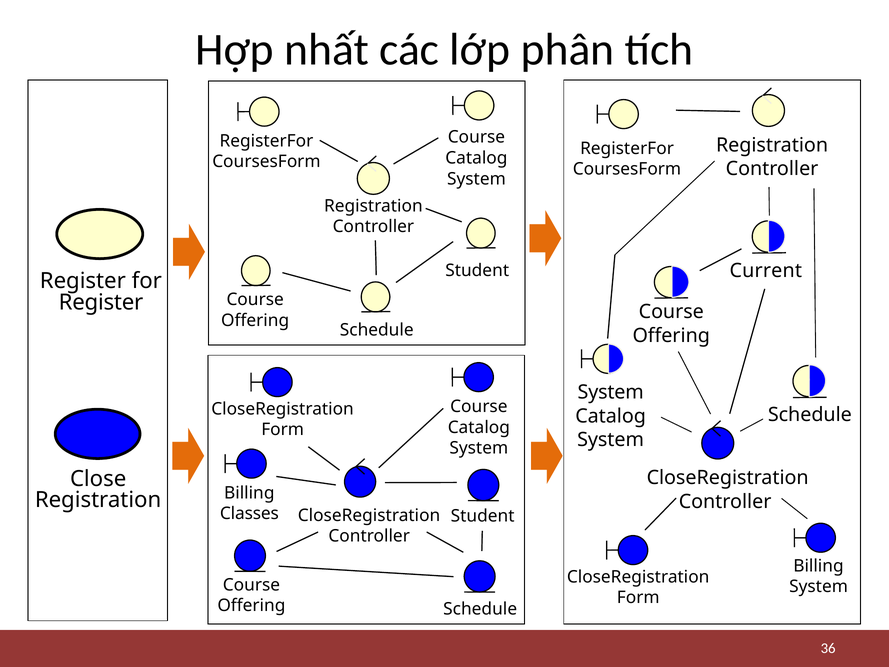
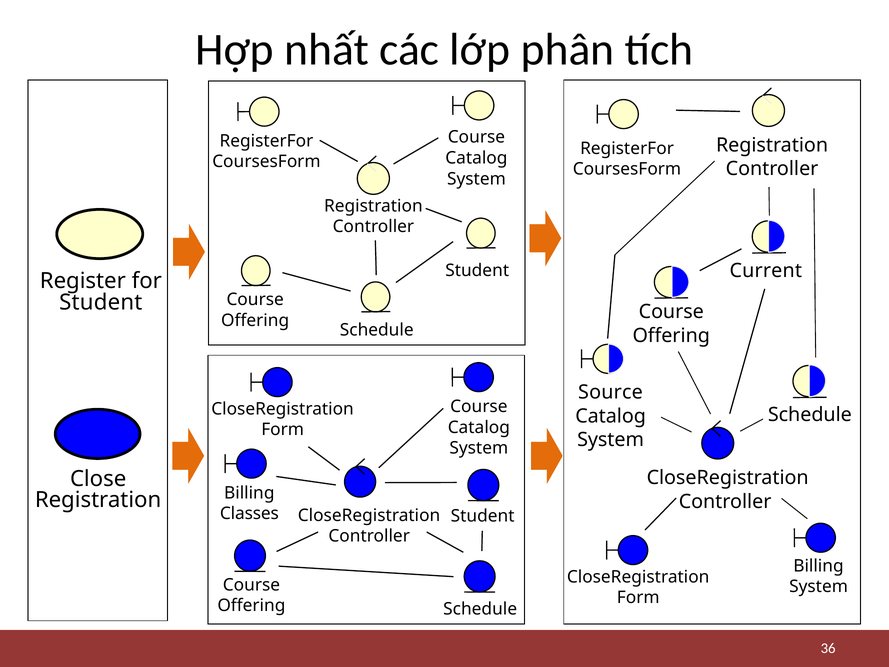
Register: Register -> Student (101, 302)
System: System -> Source (610, 392)
